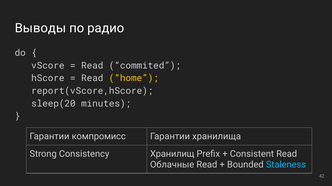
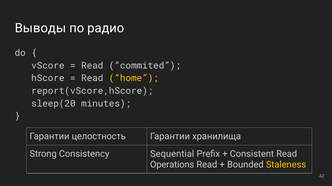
компромисс: компромисс -> целостность (99, 137)
Хранилищ: Хранилищ -> Sequential (172, 154)
Облачные: Облачные -> Operations (172, 165)
Staleness colour: light blue -> yellow (286, 165)
